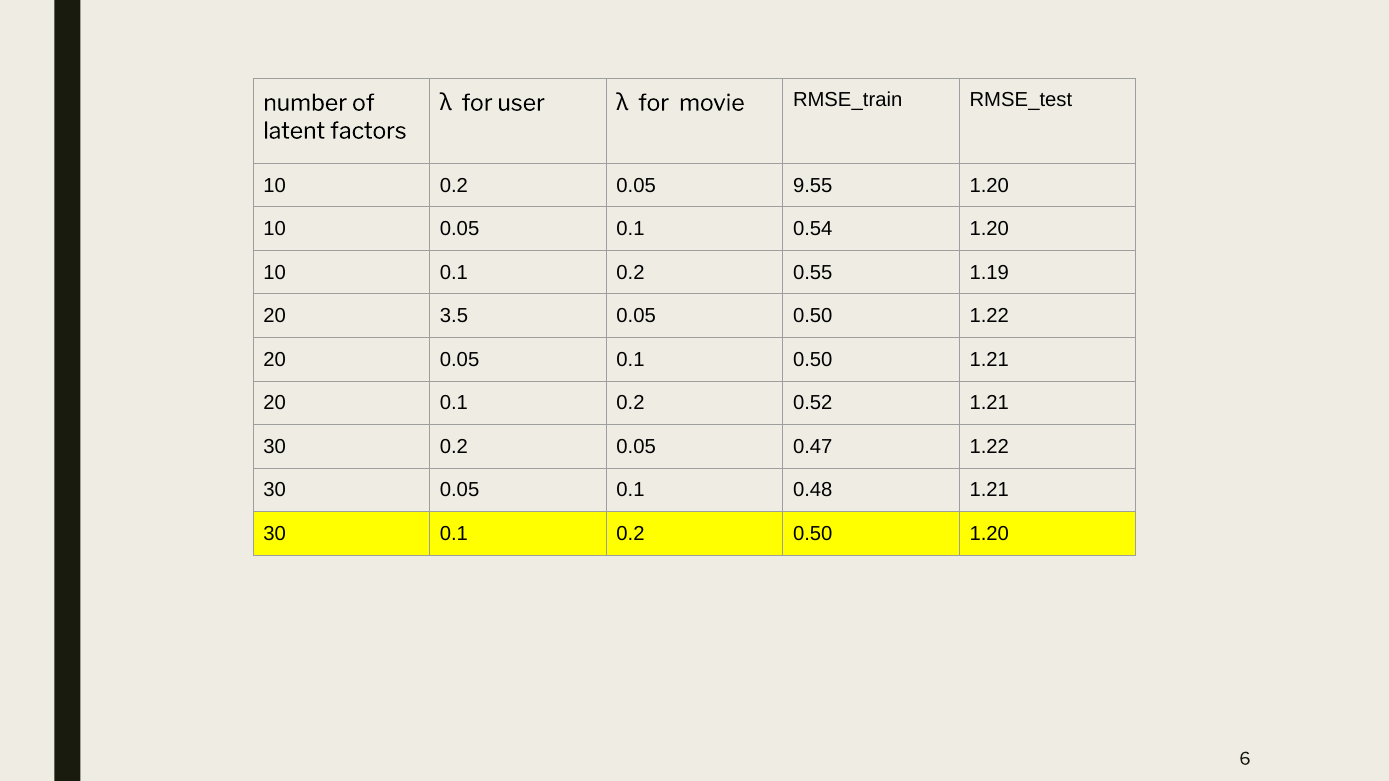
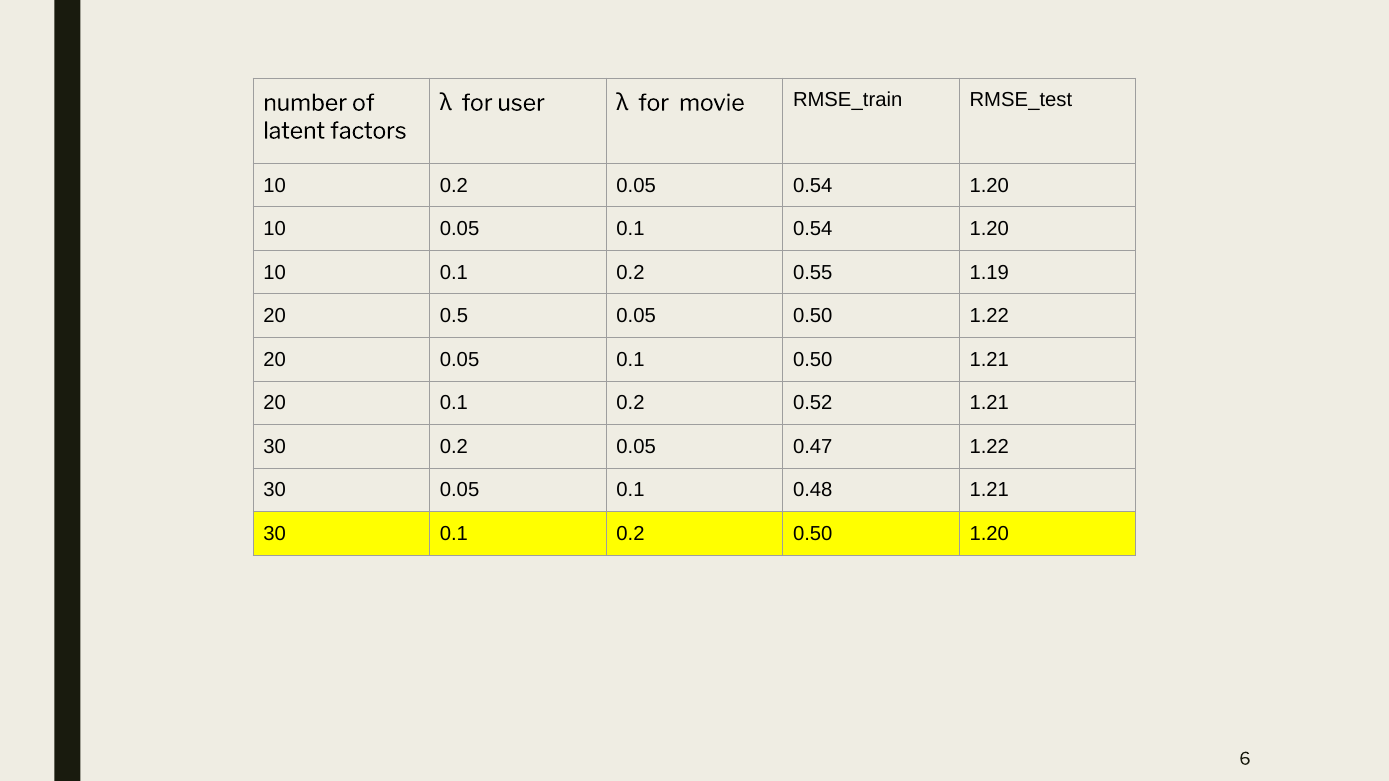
0.05 9.55: 9.55 -> 0.54 (813, 185)
3.5: 3.5 -> 0.5 (454, 316)
